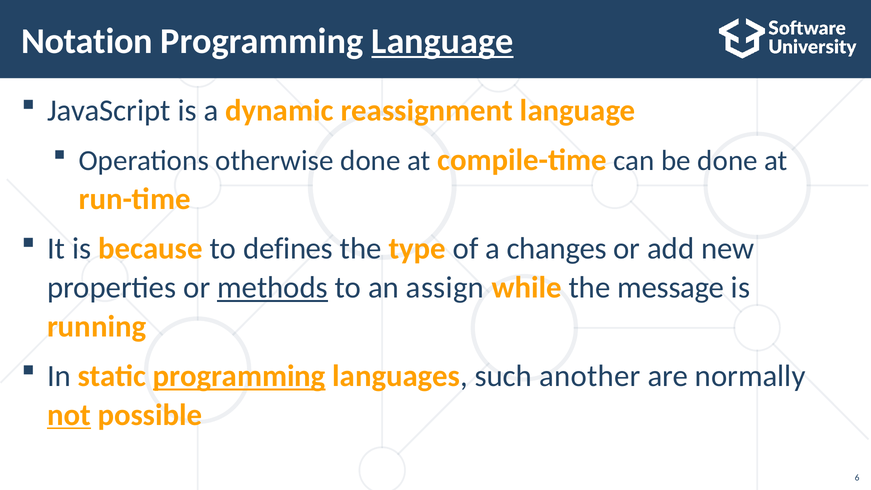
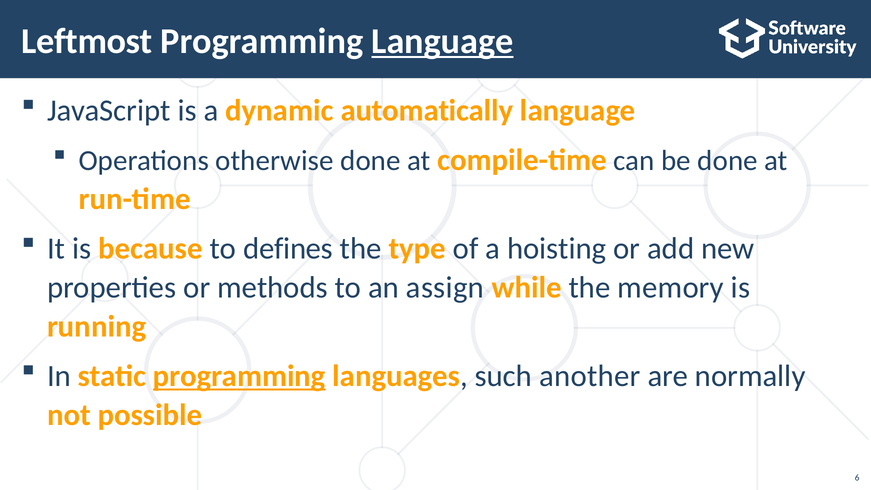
Notation: Notation -> Leftmost (87, 41)
reassignment: reassignment -> automatically (427, 110)
changes: changes -> hoisting (557, 249)
methods underline: present -> none (273, 288)
message: message -> memory (671, 288)
not underline: present -> none (69, 415)
